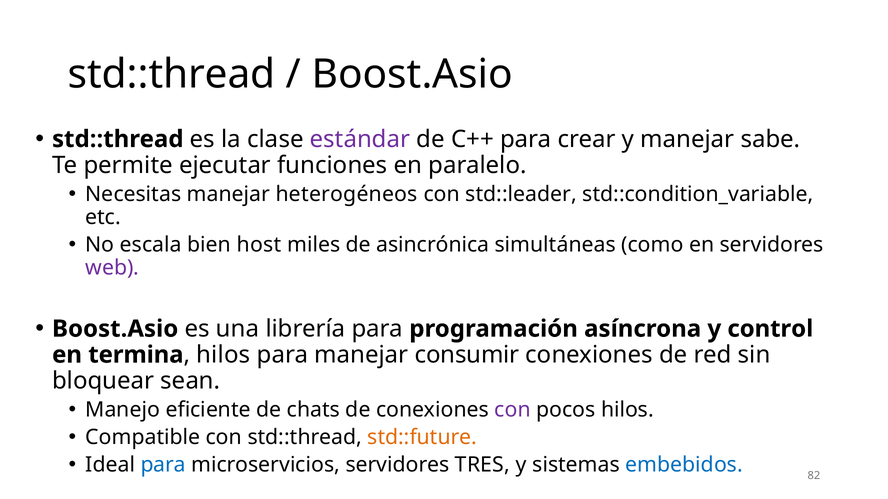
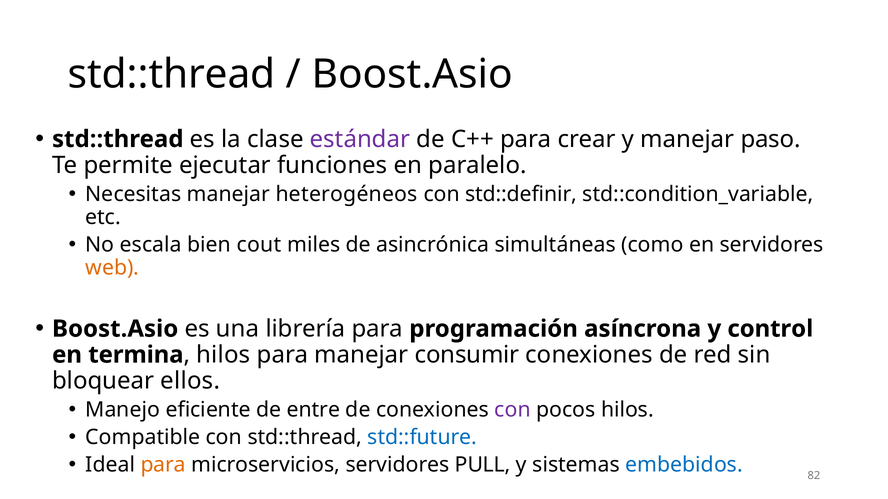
sabe: sabe -> paso (771, 139)
std::leader: std::leader -> std::definir (521, 194)
host: host -> cout (259, 245)
web colour: purple -> orange (112, 268)
sean: sean -> ellos (190, 381)
chats: chats -> entre (314, 410)
std::future colour: orange -> blue (422, 438)
para colour: blue -> orange (163, 465)
TRES: TRES -> PULL (483, 465)
